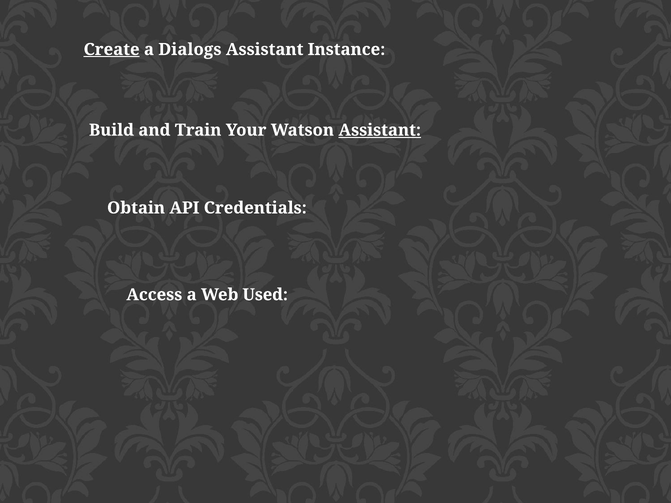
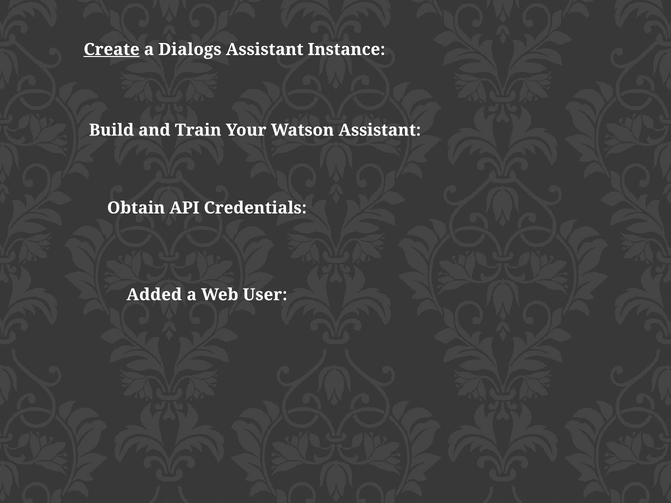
Assistant underline: present -> none (380, 130)
Access: Access -> Added (154, 295)
Used: Used -> User (265, 295)
